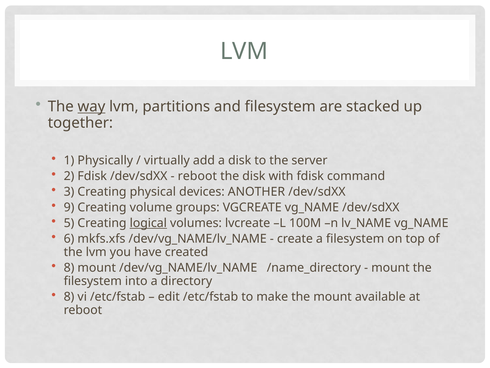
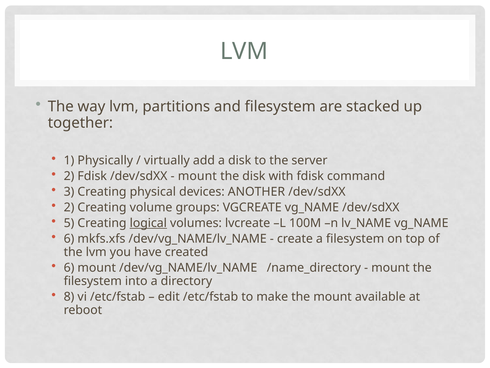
way underline: present -> none (91, 106)
reboot: reboot -> mount (197, 176)
9: 9 -> 2 (69, 207)
8: 8 -> 6 (69, 267)
